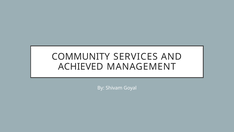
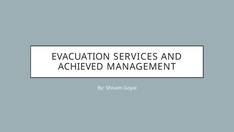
COMMUNITY: COMMUNITY -> EVACUATION (81, 57)
